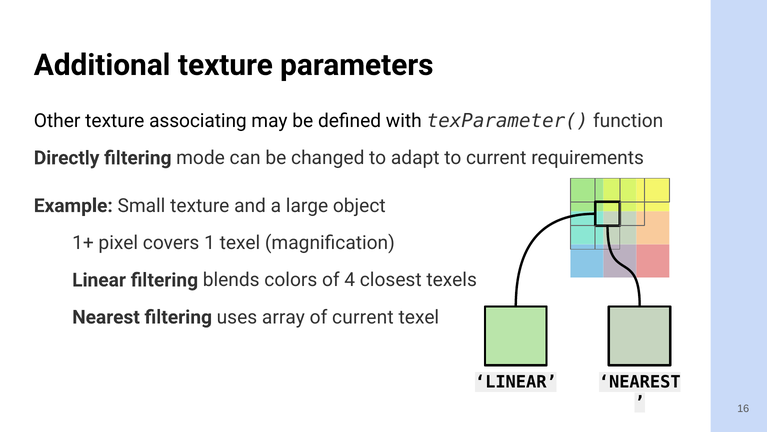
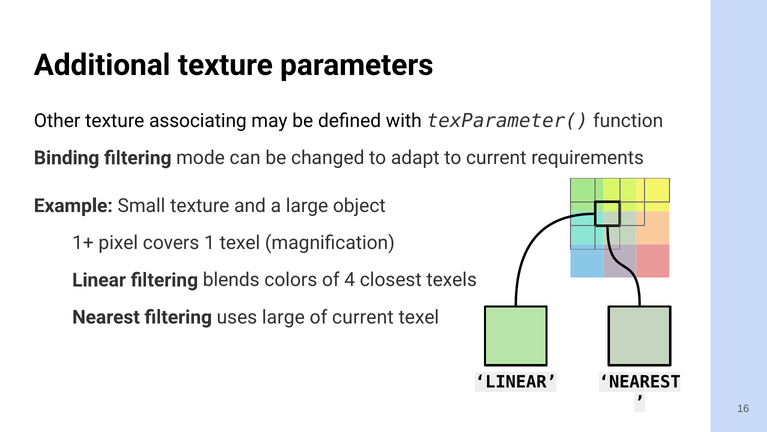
Directly: Directly -> Binding (67, 158)
uses array: array -> large (283, 317)
